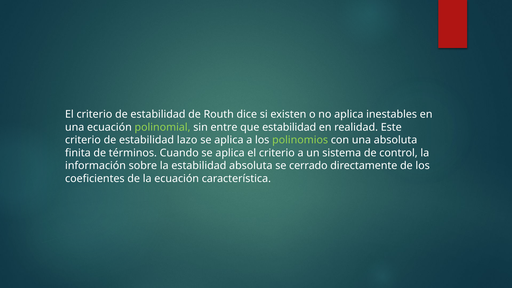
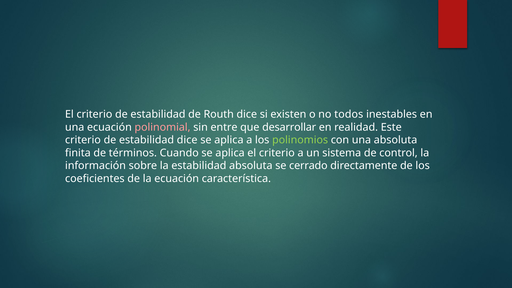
no aplica: aplica -> todos (349, 114)
polinomial colour: light green -> pink (163, 127)
que estabilidad: estabilidad -> desarrollar (289, 127)
estabilidad lazo: lazo -> dice (187, 140)
